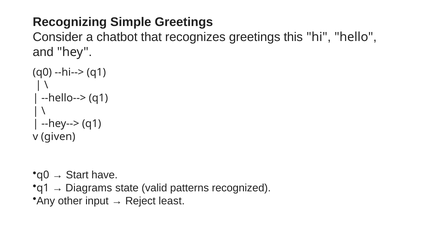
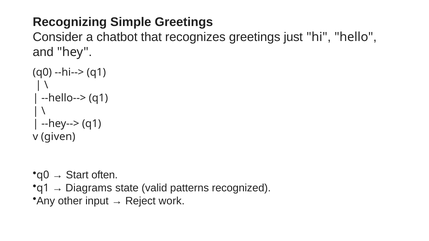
this: this -> just (293, 37)
have: have -> often (105, 175)
least: least -> work (172, 201)
